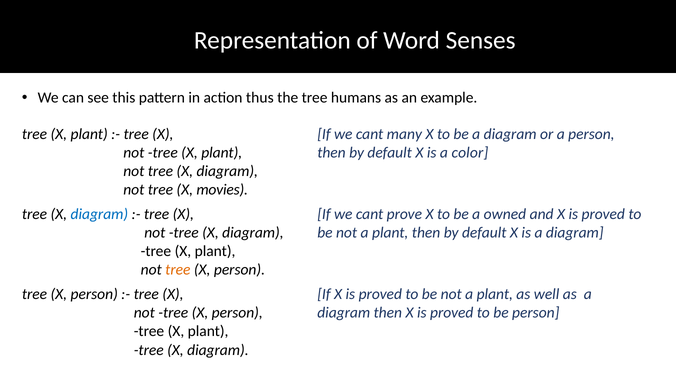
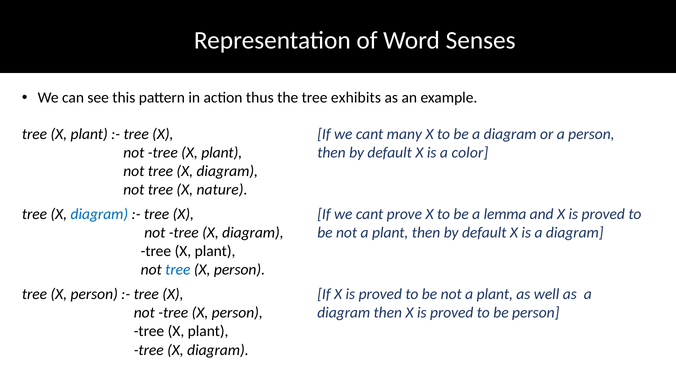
humans: humans -> exhibits (356, 98)
movies: movies -> nature (222, 190)
owned: owned -> lemma (505, 214)
tree colour: orange -> blue (178, 270)
